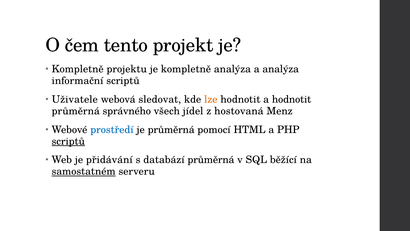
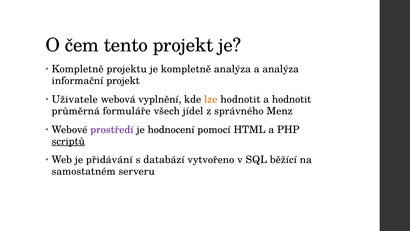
informační scriptů: scriptů -> projekt (123, 81)
sledovat: sledovat -> vyplnění (160, 99)
správného: správného -> formuláře (127, 111)
hostovaná: hostovaná -> správného (239, 111)
prostředí colour: blue -> purple (112, 129)
je průměrná: průměrná -> hodnocení (171, 129)
databází průměrná: průměrná -> vytvořeno (211, 160)
samostatném underline: present -> none (84, 171)
